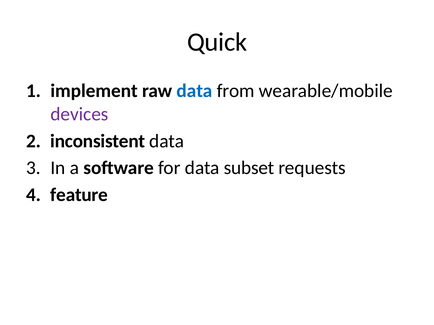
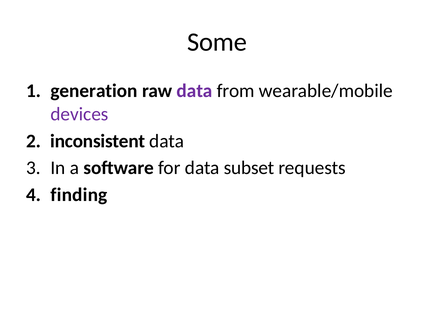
Quick: Quick -> Some (217, 42)
implement: implement -> generation (94, 91)
data colour: blue -> purple (195, 91)
feature: feature -> finding (79, 195)
